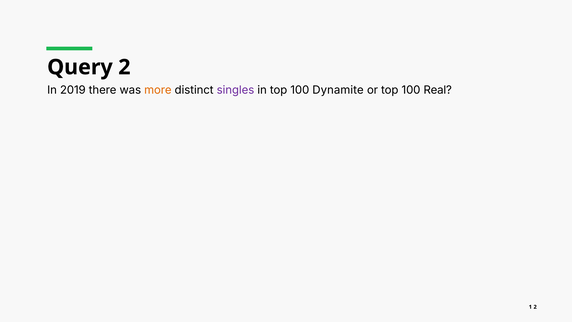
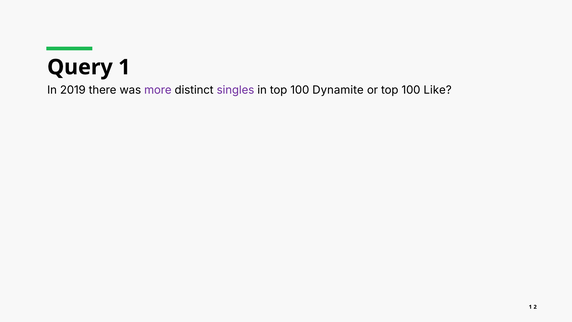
Query 2: 2 -> 1 (124, 67)
more colour: orange -> purple (158, 90)
Real: Real -> Like (438, 90)
